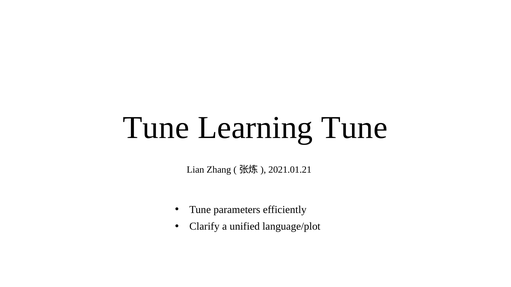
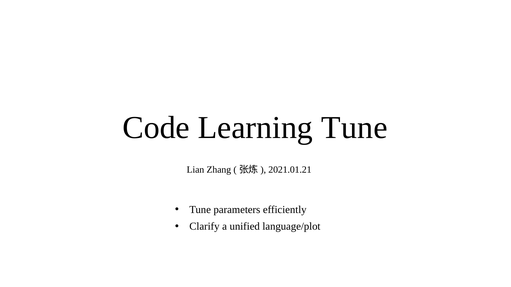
Tune: Tune -> Code (156, 128)
